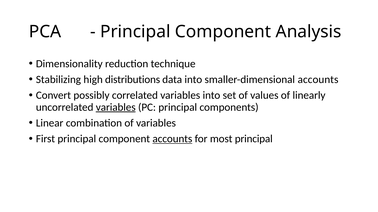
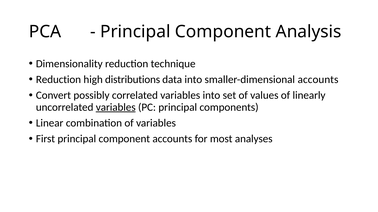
Stabilizing: Stabilizing -> Reduction (58, 80)
accounts underline: present -> none (172, 139)
most principal: principal -> analyses (254, 139)
